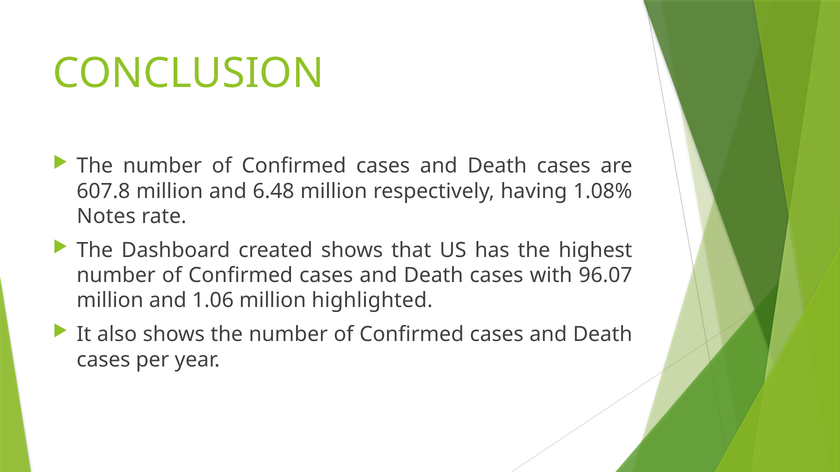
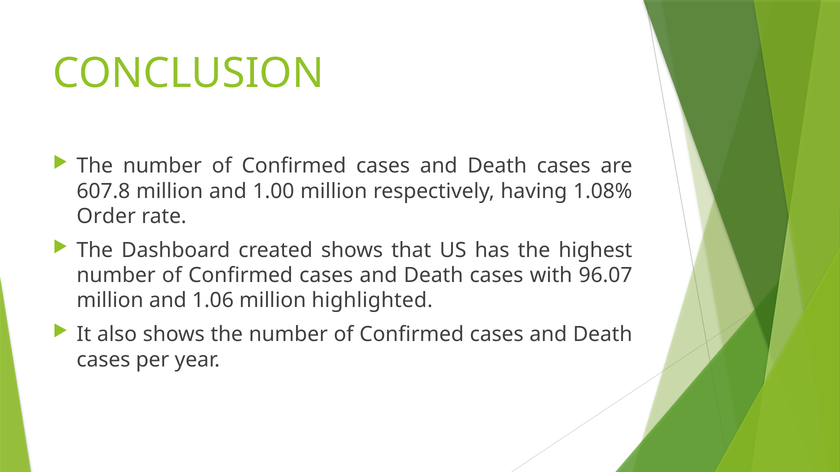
6.48: 6.48 -> 1.00 (274, 191)
Notes: Notes -> Order (106, 216)
